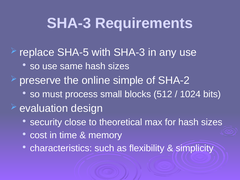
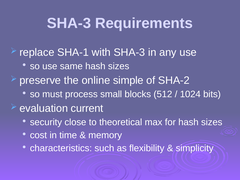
SHA-5: SHA-5 -> SHA-1 (73, 52)
design: design -> current (87, 108)
